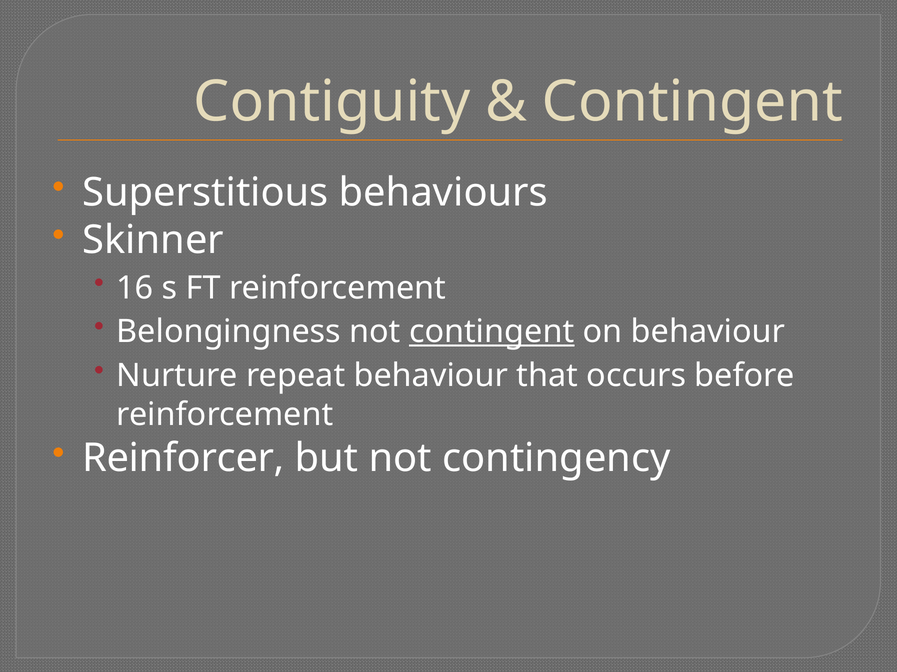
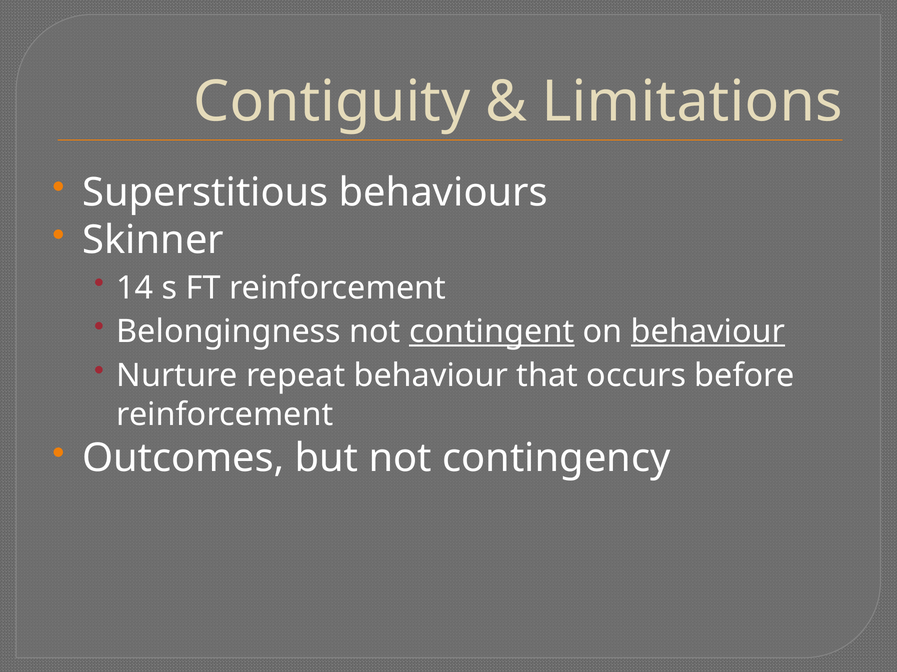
Contingent: Contingent -> Limitations (692, 102)
16: 16 -> 14 (135, 288)
behaviour underline: none -> present (708, 332)
Reinforcer: Reinforcer -> Outcomes (183, 459)
